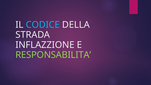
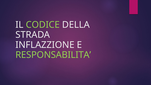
CODICE colour: light blue -> light green (43, 25)
